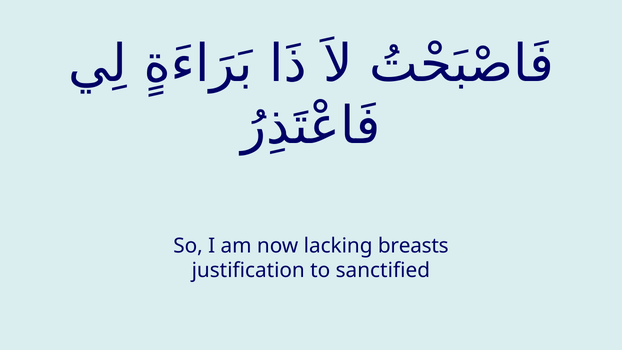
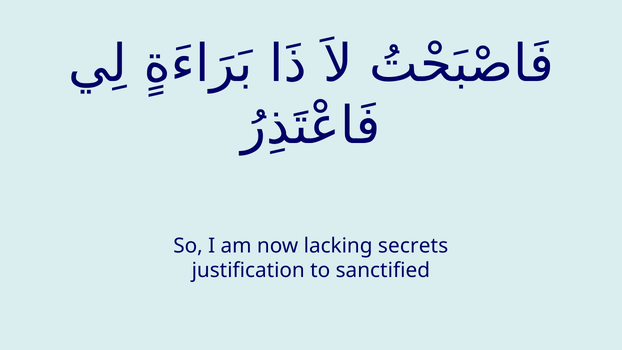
breasts: breasts -> secrets (413, 246)
